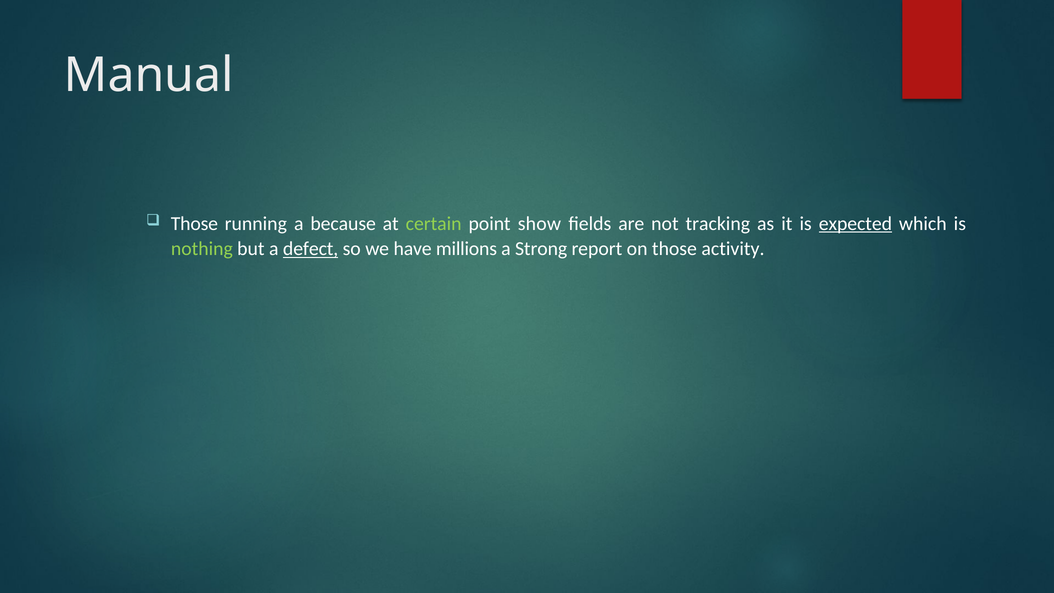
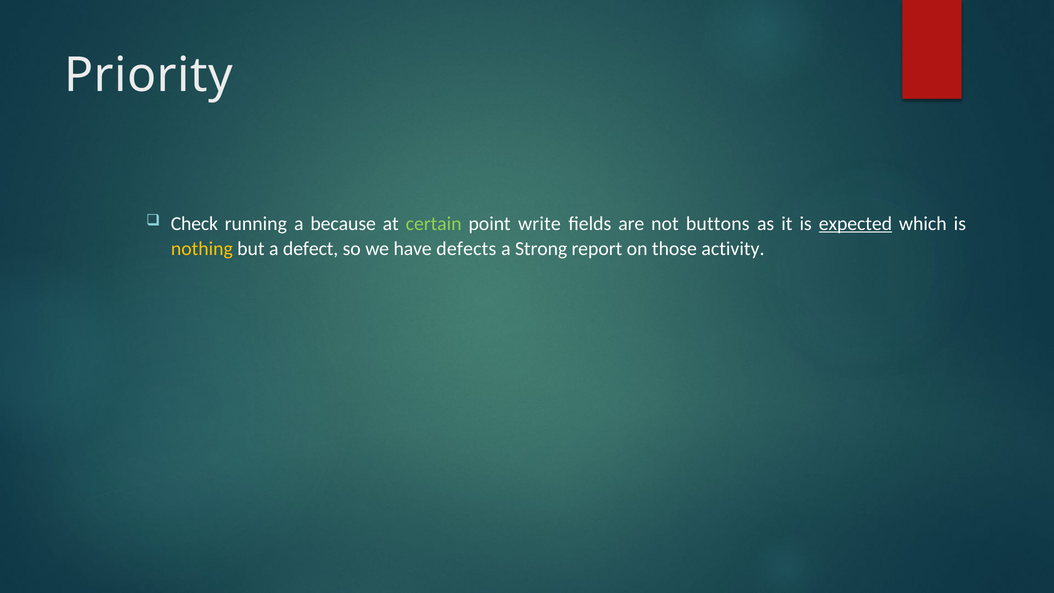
Manual: Manual -> Priority (149, 76)
Those: Those -> Check (194, 223)
show: show -> write (539, 223)
tracking: tracking -> buttons (718, 223)
nothing colour: light green -> yellow (202, 249)
defect underline: present -> none (311, 249)
millions: millions -> defects (466, 249)
